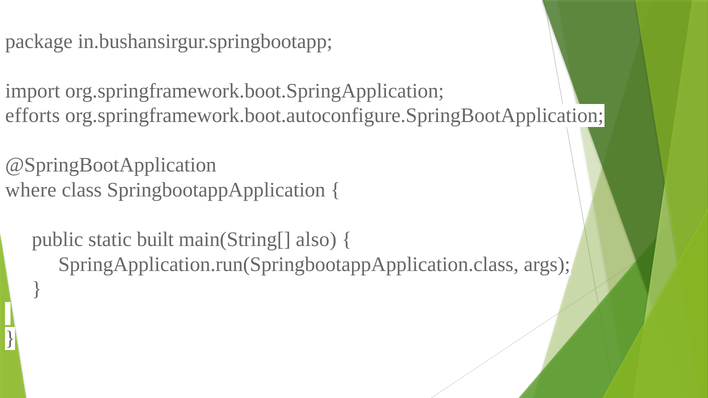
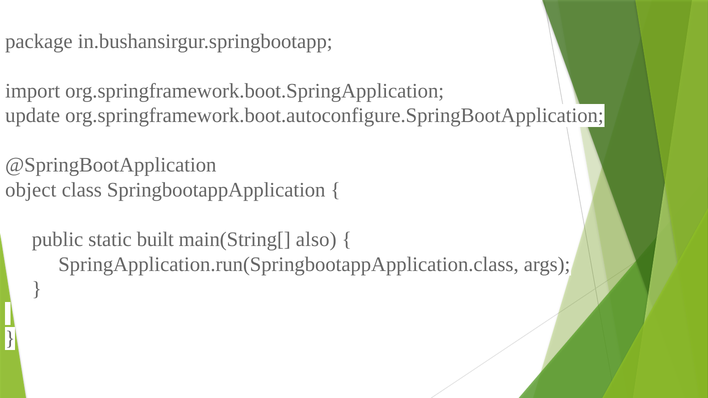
efforts: efforts -> update (33, 116)
where: where -> object (31, 190)
